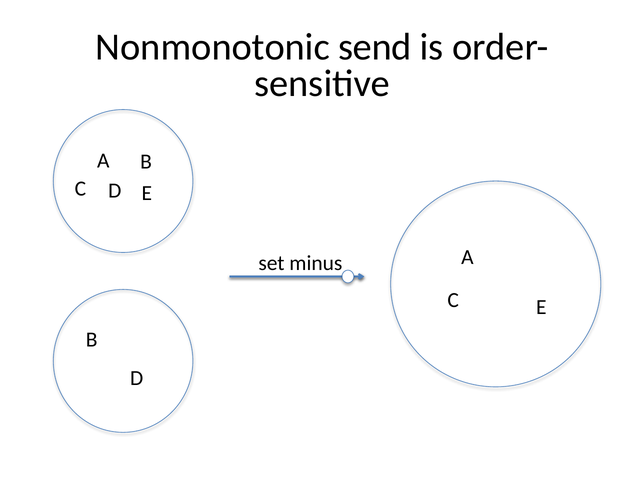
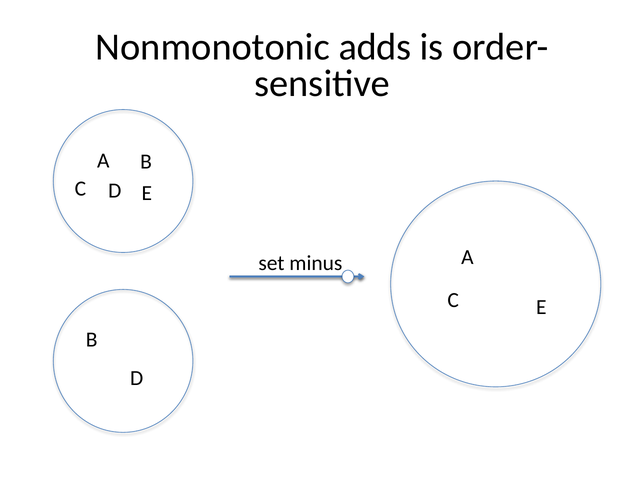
send: send -> adds (375, 47)
